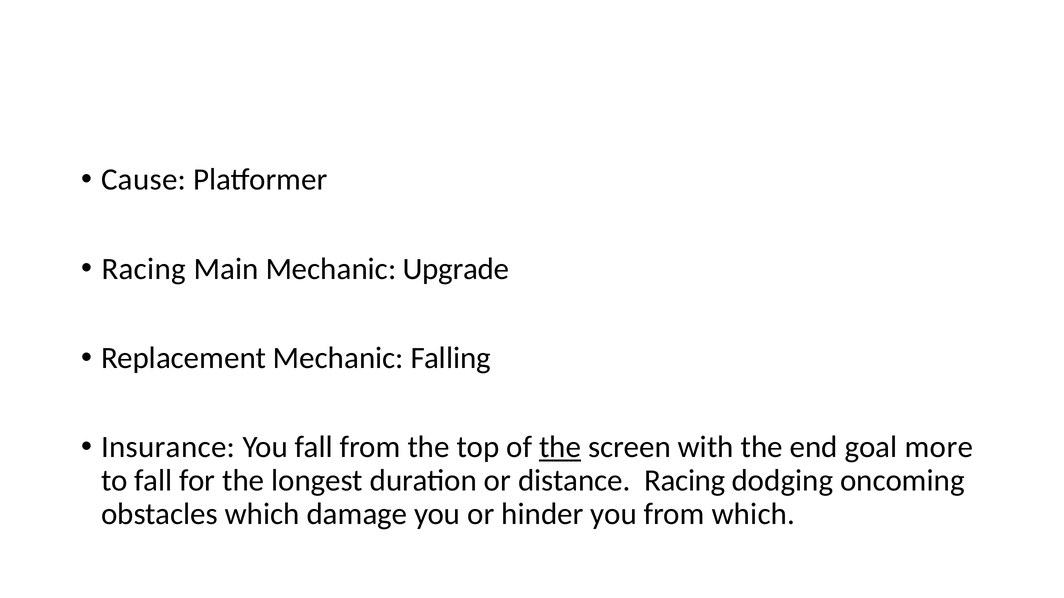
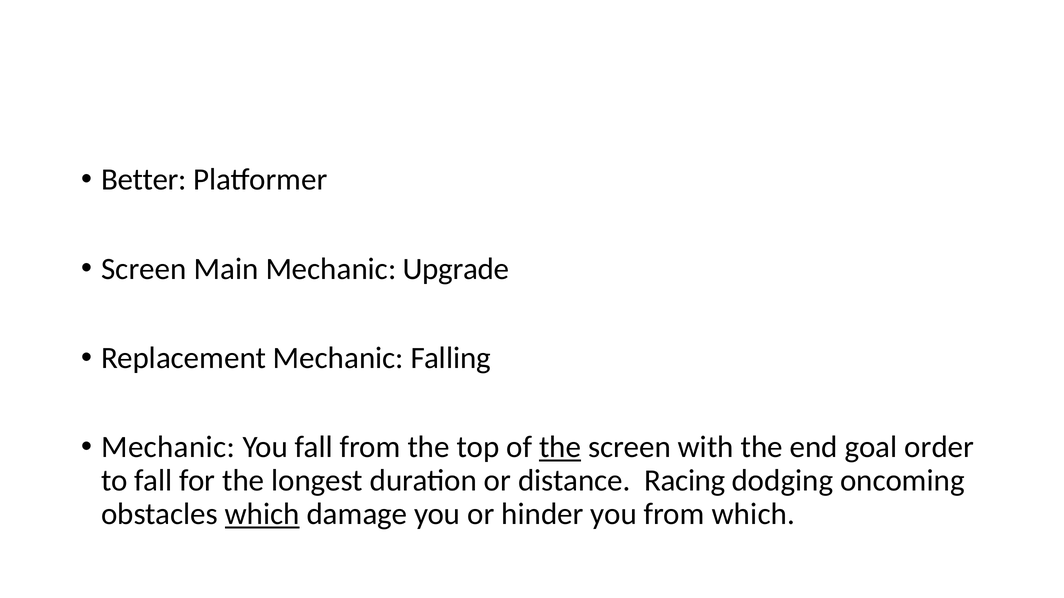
Cause: Cause -> Better (144, 180)
Racing: Racing -> Screen (144, 269)
Insurance: Insurance -> Mechanic (168, 448)
more: more -> order (939, 448)
which underline: none -> present (262, 515)
